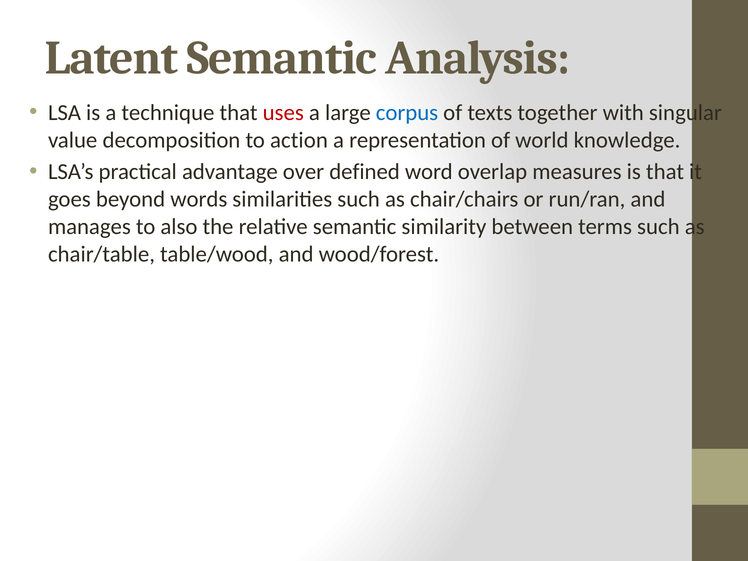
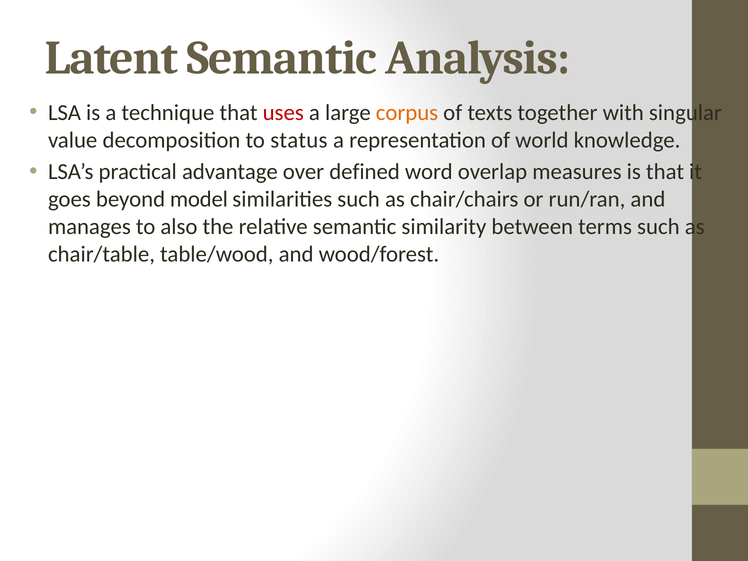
corpus colour: blue -> orange (407, 113)
action: action -> status (299, 140)
words: words -> model (199, 199)
